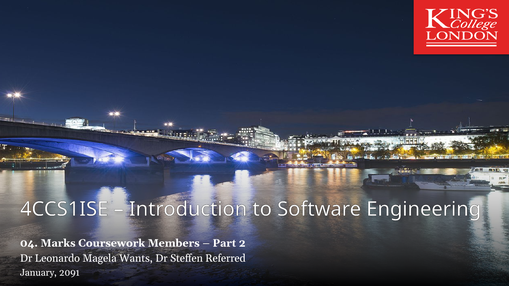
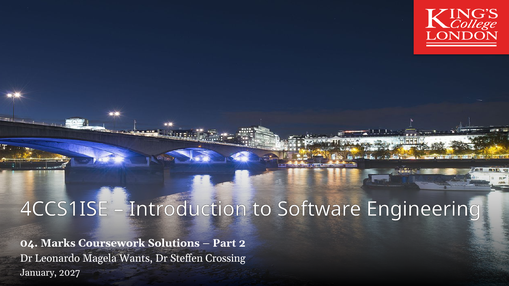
Members: Members -> Solutions (174, 243)
Referred: Referred -> Crossing (225, 259)
2091: 2091 -> 2027 (69, 273)
